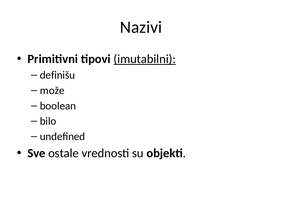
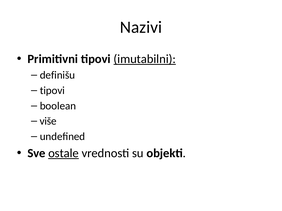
može: može -> tipovi (52, 91)
bilo: bilo -> više (48, 121)
ostale underline: none -> present (64, 154)
